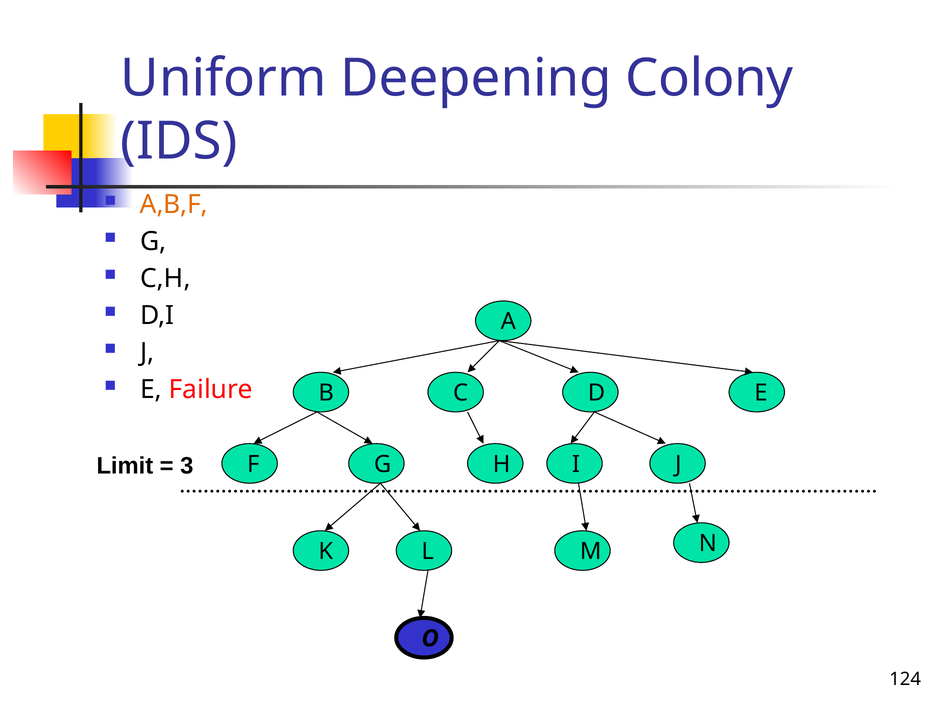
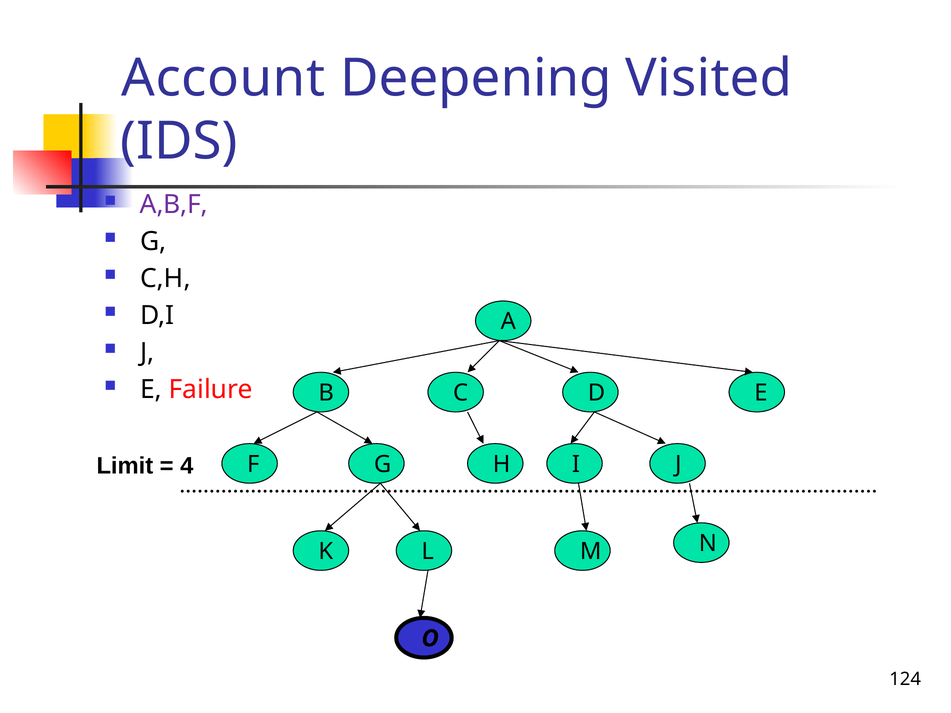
Uniform: Uniform -> Account (223, 78)
Colony: Colony -> Visited (709, 78)
A,B,F colour: orange -> purple (174, 205)
3: 3 -> 4 (187, 466)
